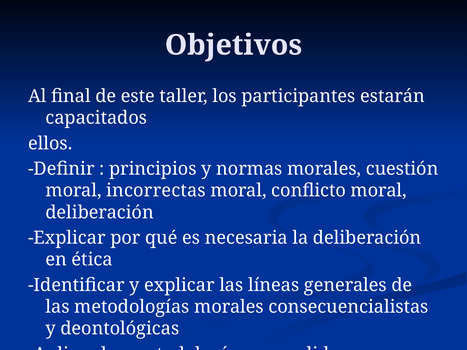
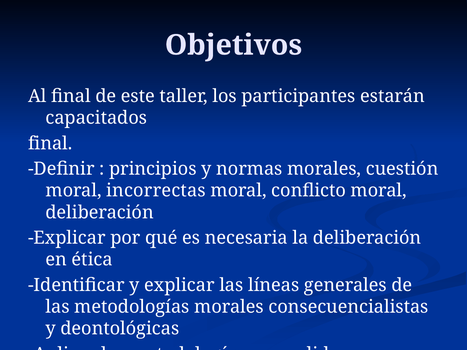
ellos: ellos -> final (50, 143)
